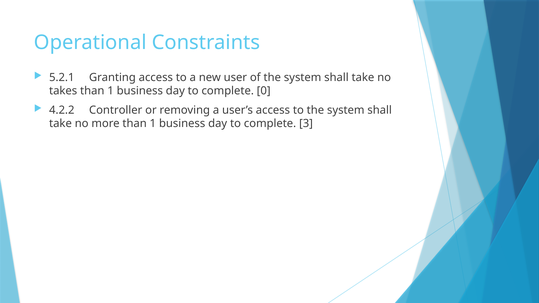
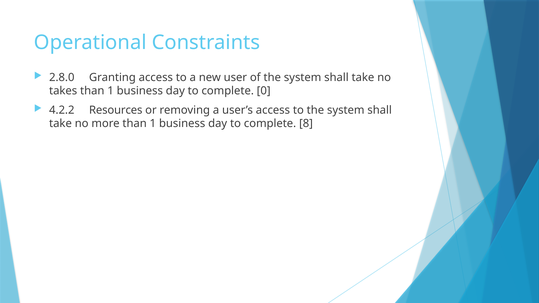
5.2.1: 5.2.1 -> 2.8.0 (62, 77)
Controller: Controller -> Resources (116, 110)
3: 3 -> 8 (306, 124)
